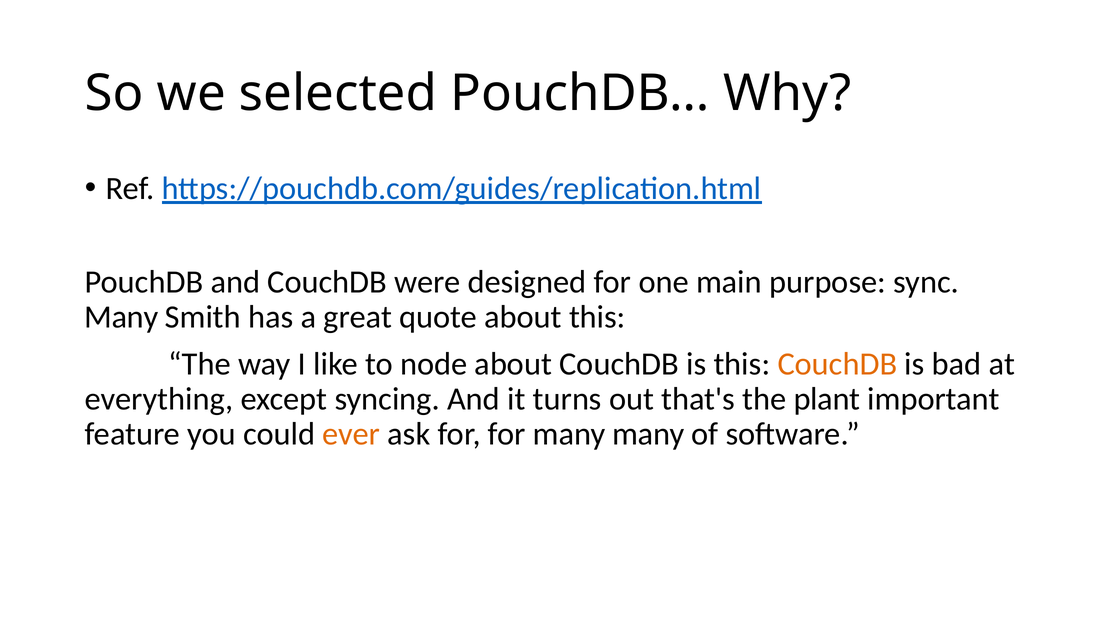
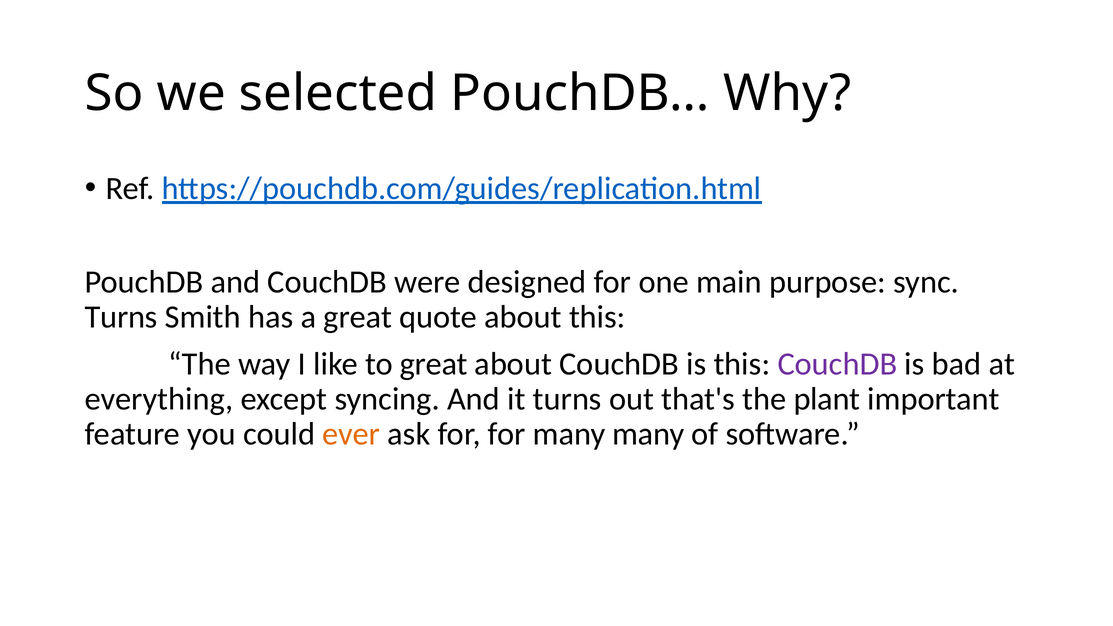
Many: Many -> Turns (121, 317)
to node: node -> great (434, 364)
CouchDB colour: orange -> purple (837, 364)
